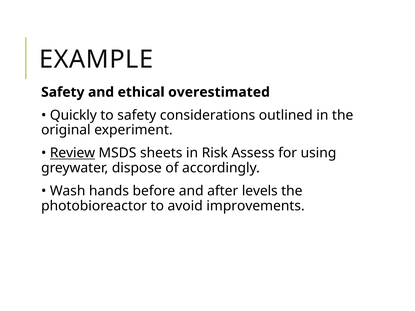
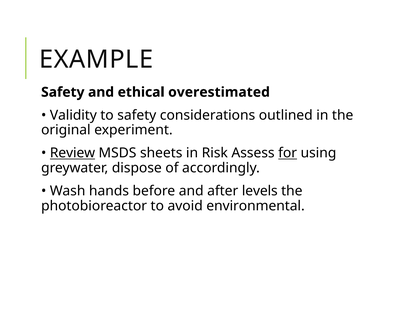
Quickly: Quickly -> Validity (73, 115)
for underline: none -> present (288, 153)
improvements: improvements -> environmental (256, 206)
